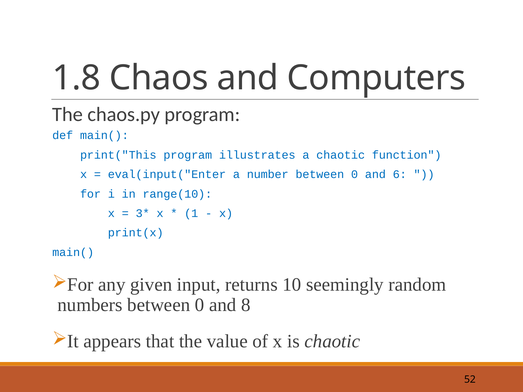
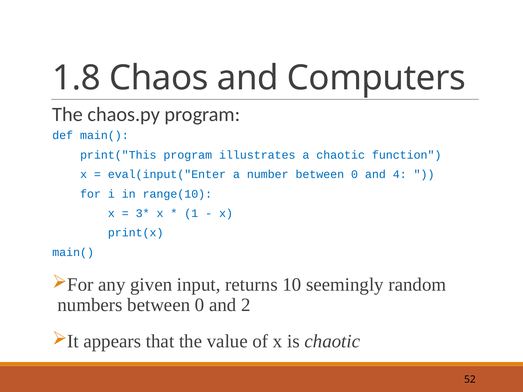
6: 6 -> 4 (400, 175)
8: 8 -> 2 (246, 305)
